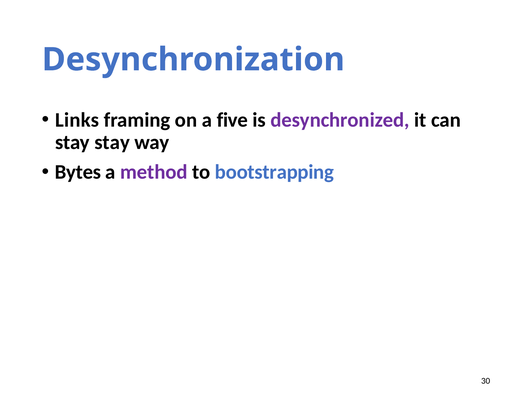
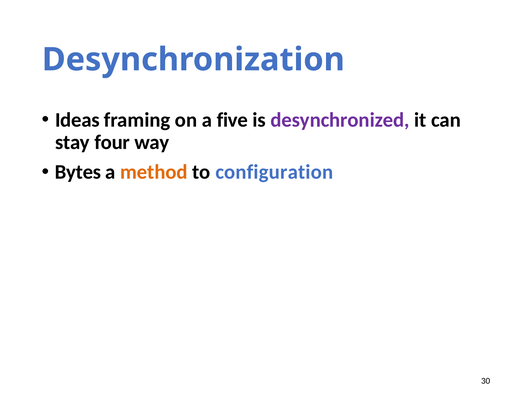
Links: Links -> Ideas (77, 120)
stay stay: stay -> four (112, 142)
method colour: purple -> orange (154, 172)
bootstrapping: bootstrapping -> configuration (274, 172)
